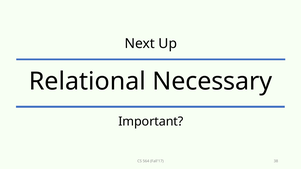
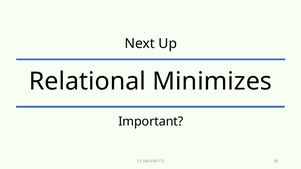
Necessary: Necessary -> Minimizes (212, 81)
